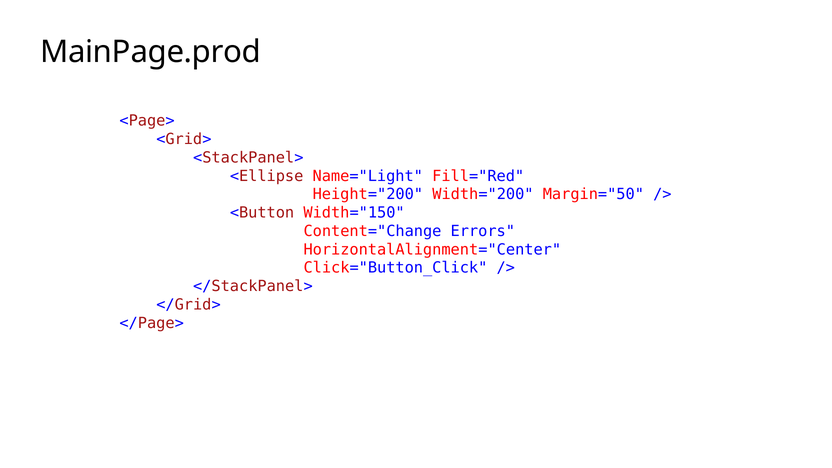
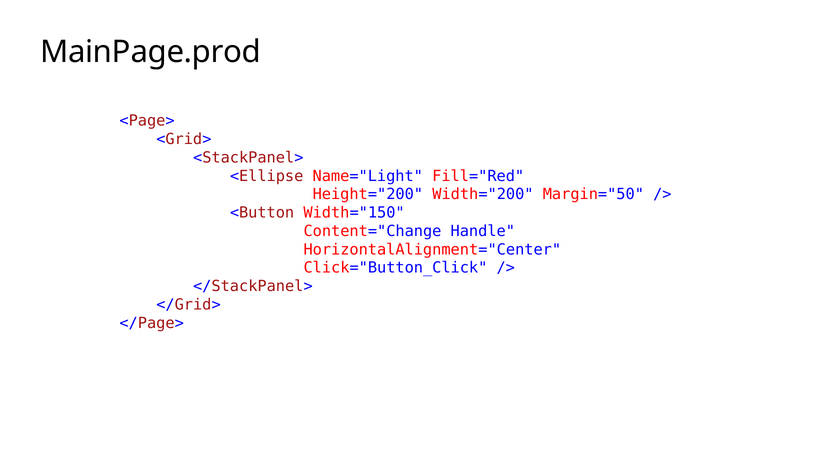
Errors: Errors -> Handle (483, 231)
